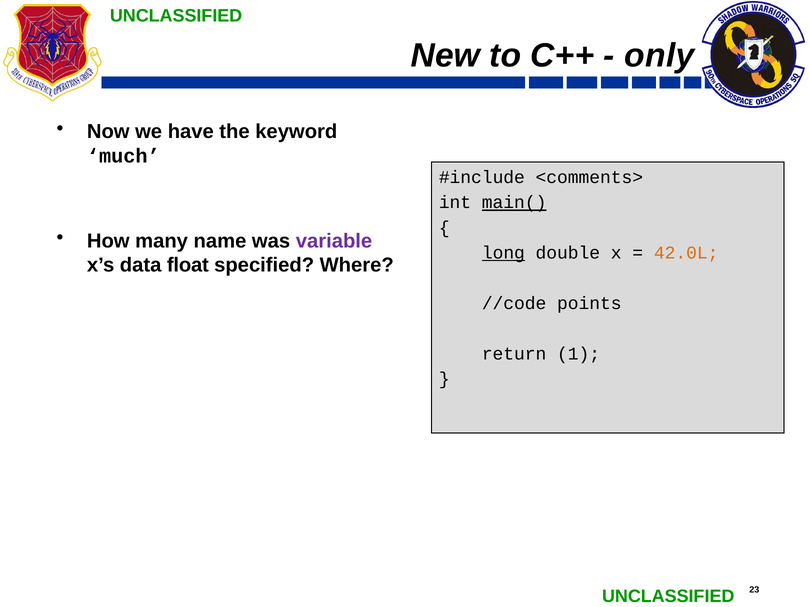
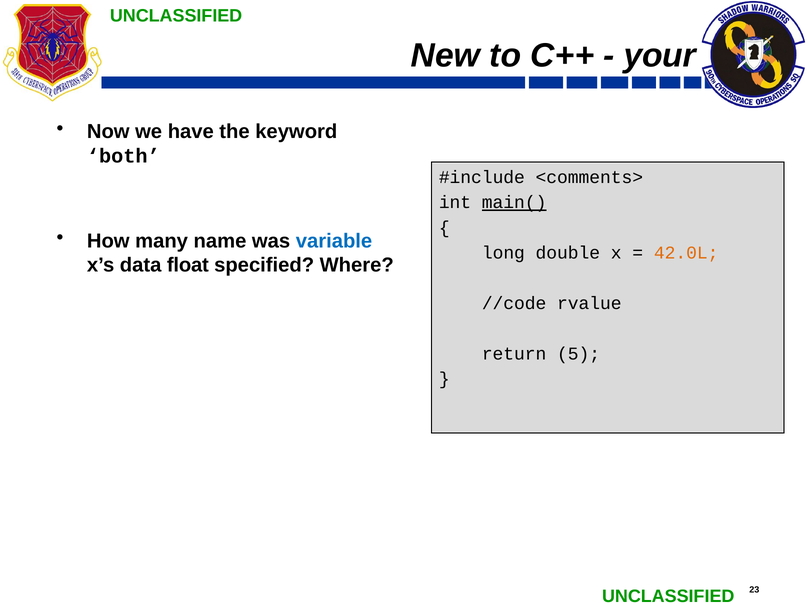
only: only -> your (660, 56)
much: much -> both (123, 156)
variable colour: purple -> blue (334, 241)
long underline: present -> none (503, 253)
points: points -> rvalue (589, 303)
1: 1 -> 5 (579, 353)
